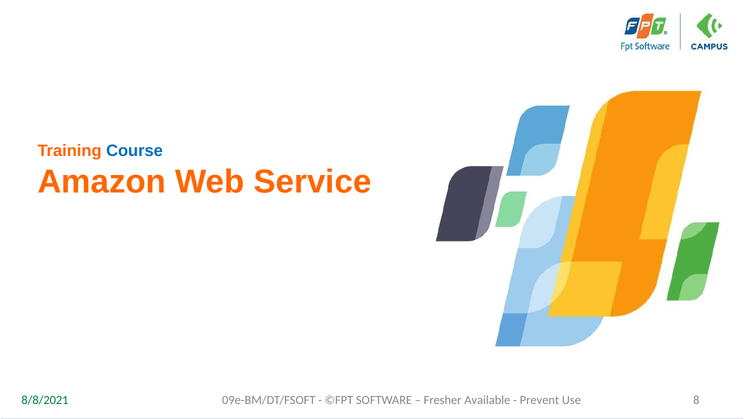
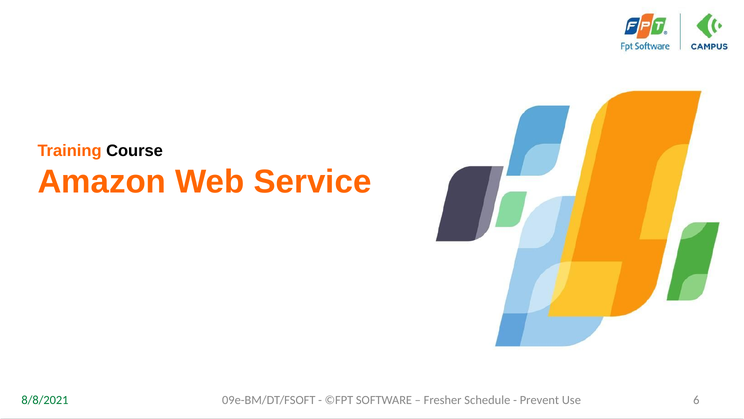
Course colour: blue -> black (135, 151)
Available: Available -> Schedule (487, 400)
8: 8 -> 6 (696, 400)
